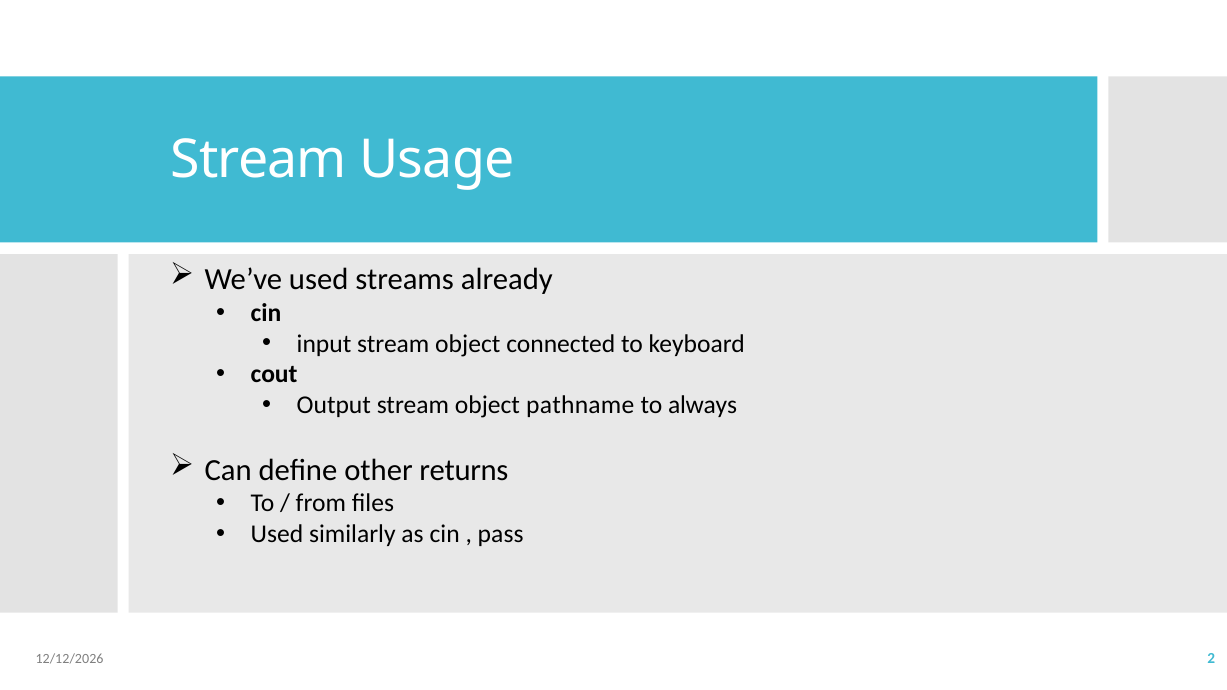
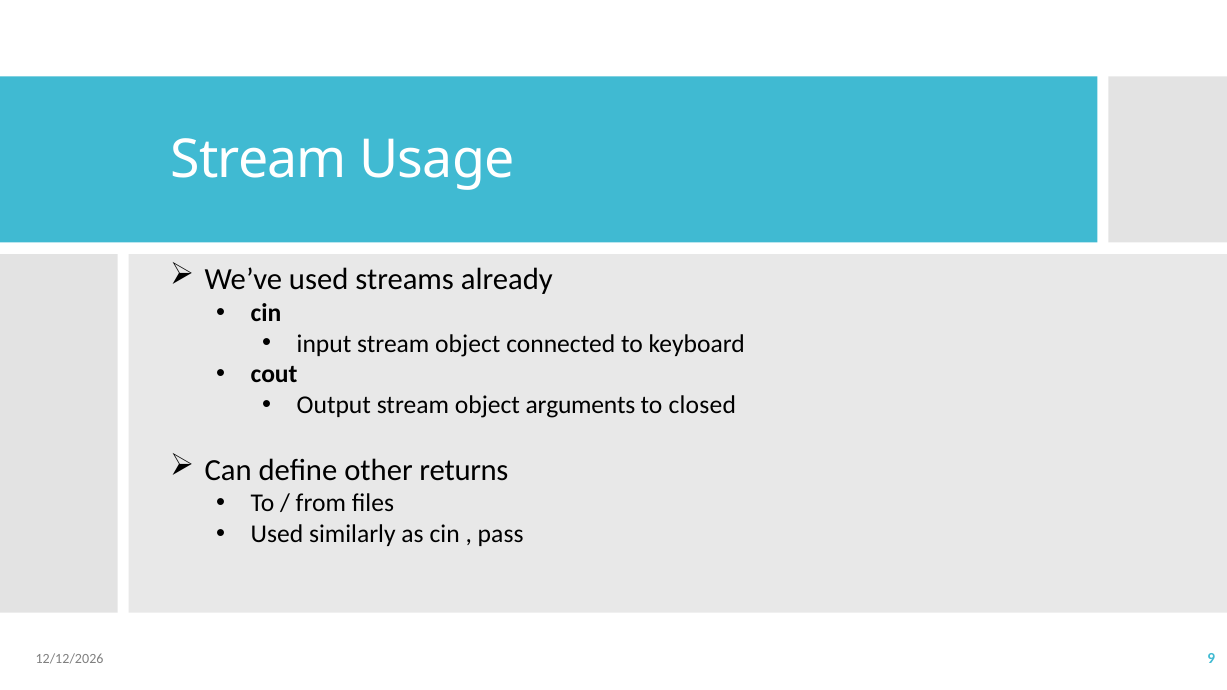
pathname: pathname -> arguments (580, 405)
always: always -> closed (702, 405)
2: 2 -> 9 (1211, 659)
